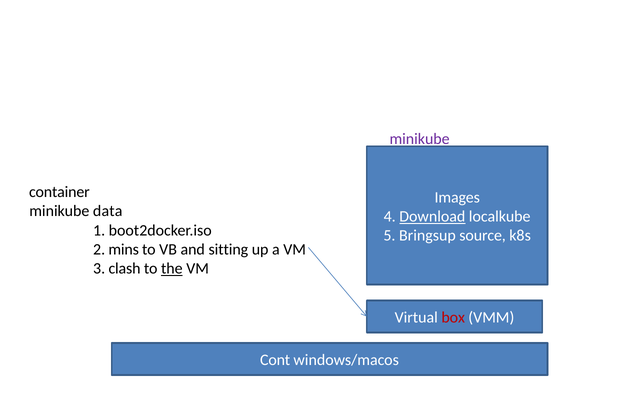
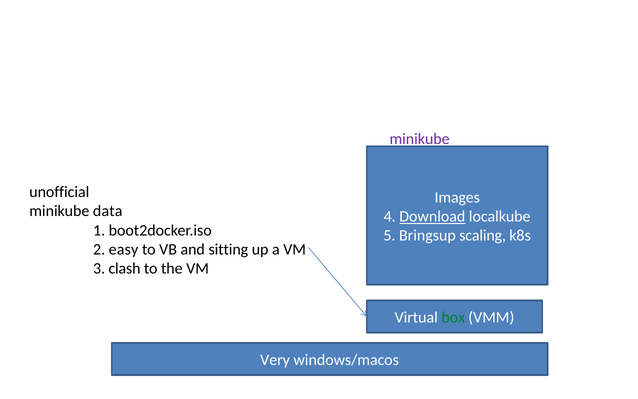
container: container -> unofficial (59, 192)
source: source -> scaling (483, 236)
mins: mins -> easy (123, 249)
the underline: present -> none (172, 268)
box colour: red -> green (453, 317)
Cont: Cont -> Very (275, 360)
